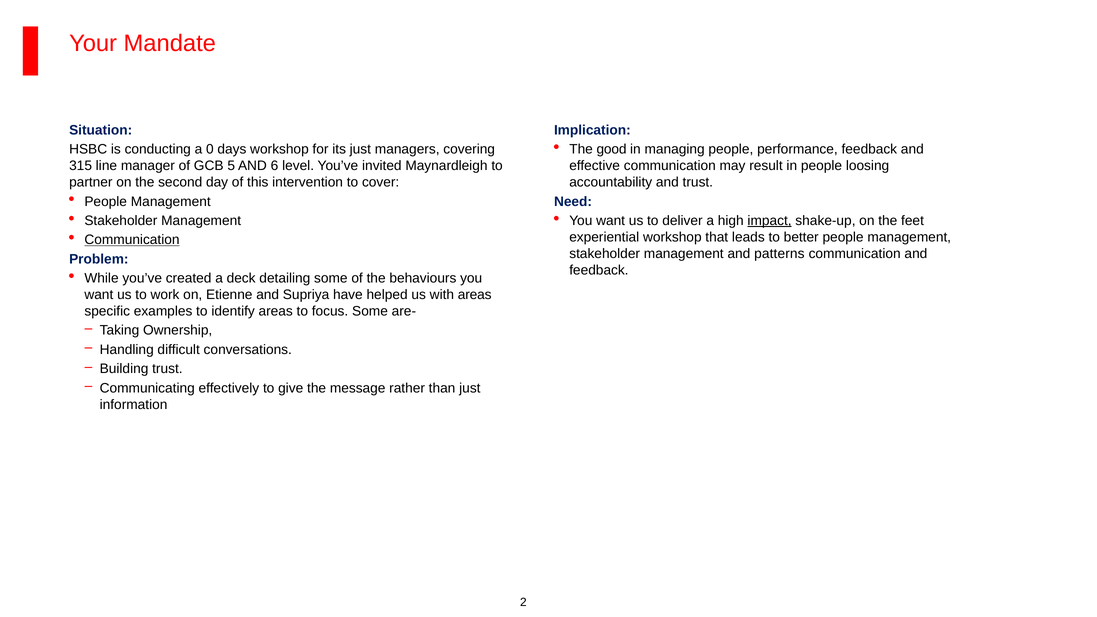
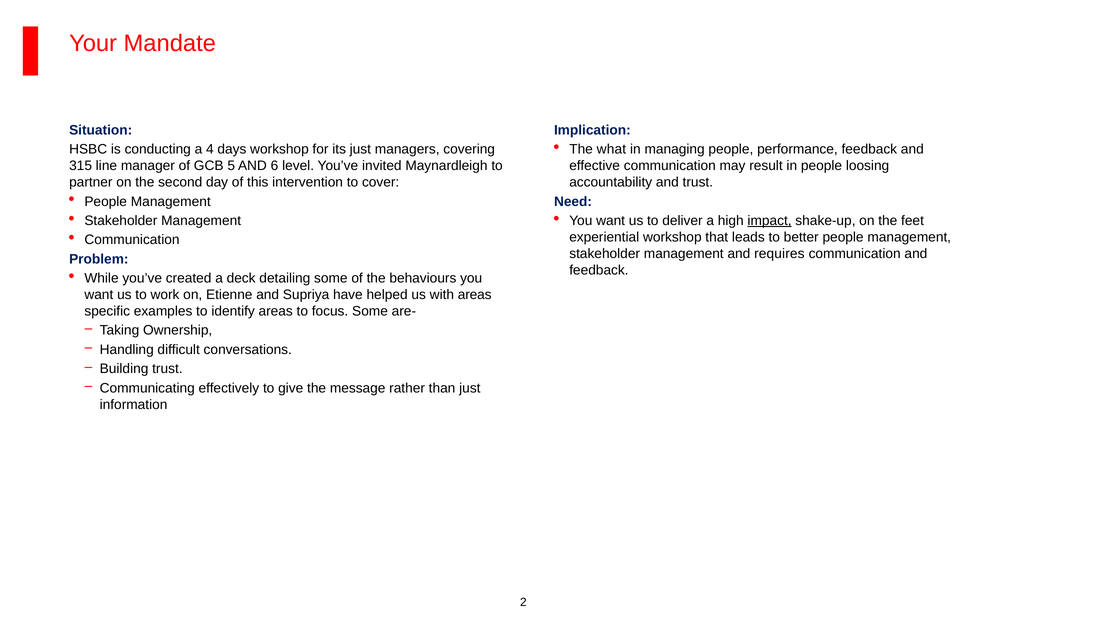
good: good -> what (611, 149)
0: 0 -> 4 (210, 149)
Communication underline: present -> none (132, 240)
patterns: patterns -> requires (779, 254)
